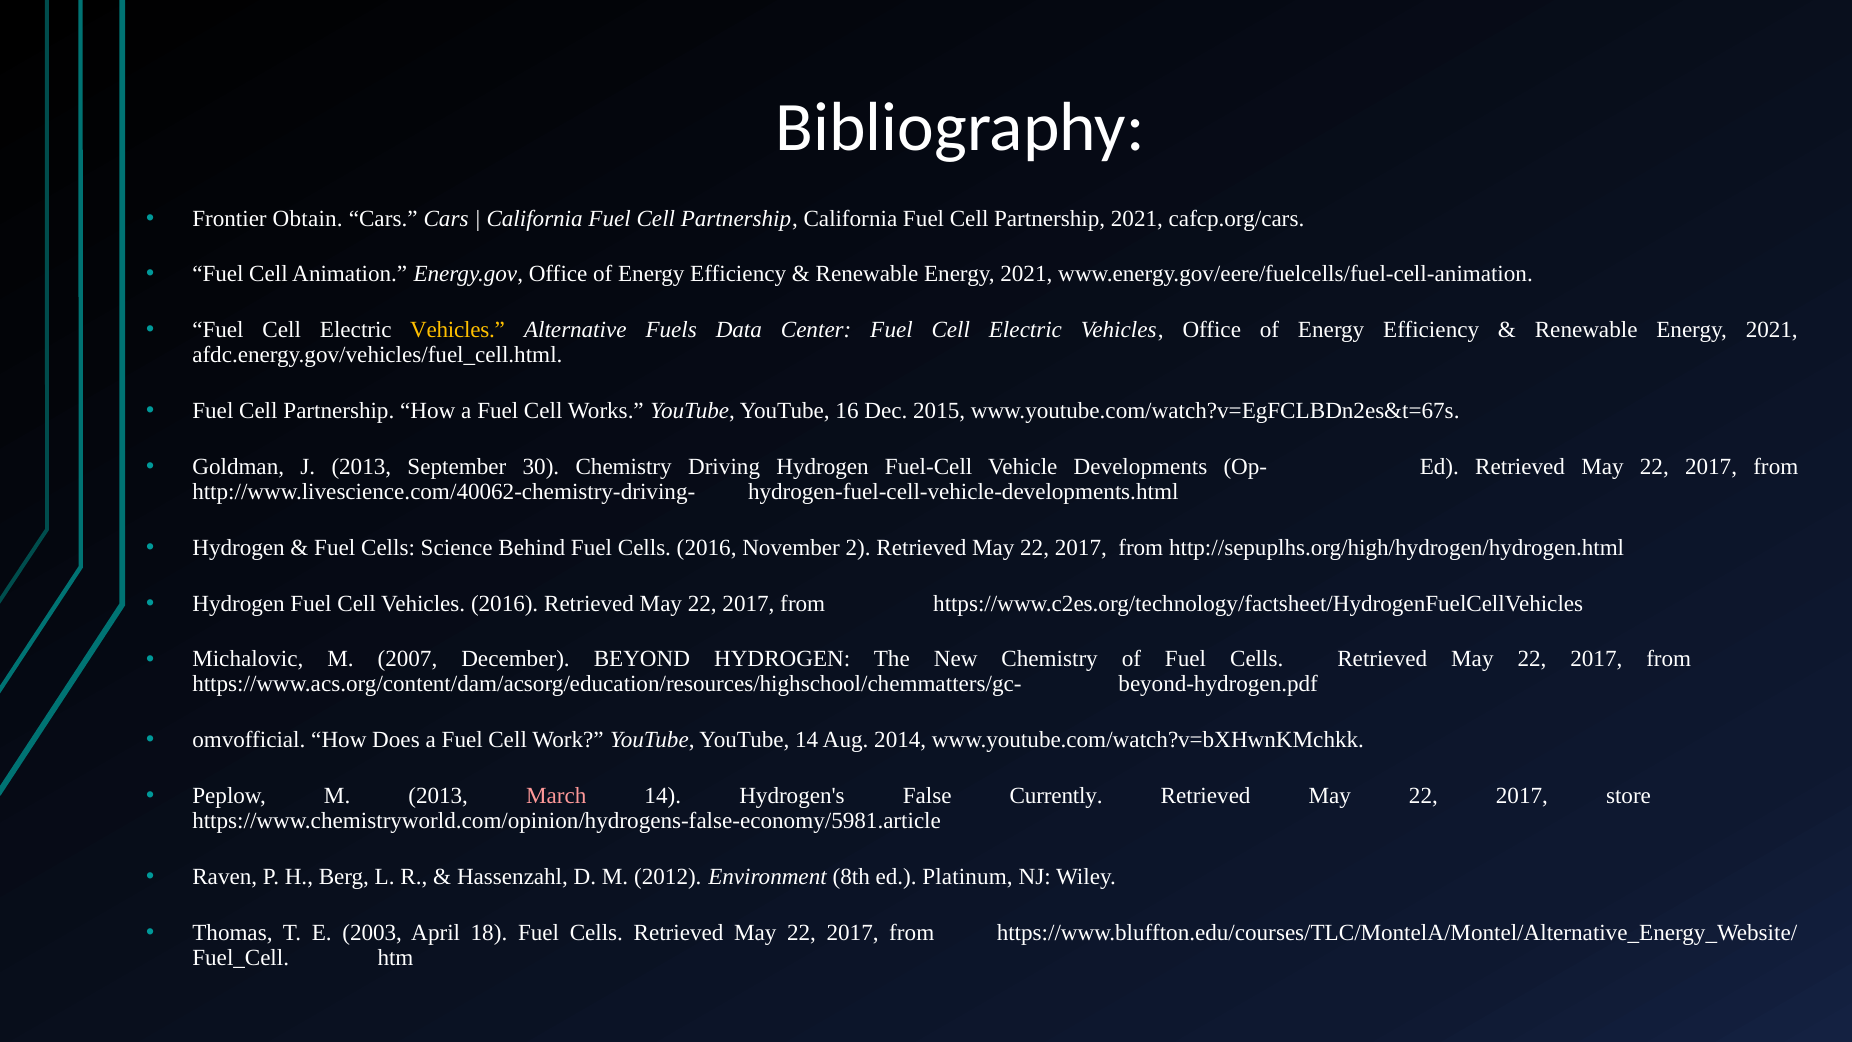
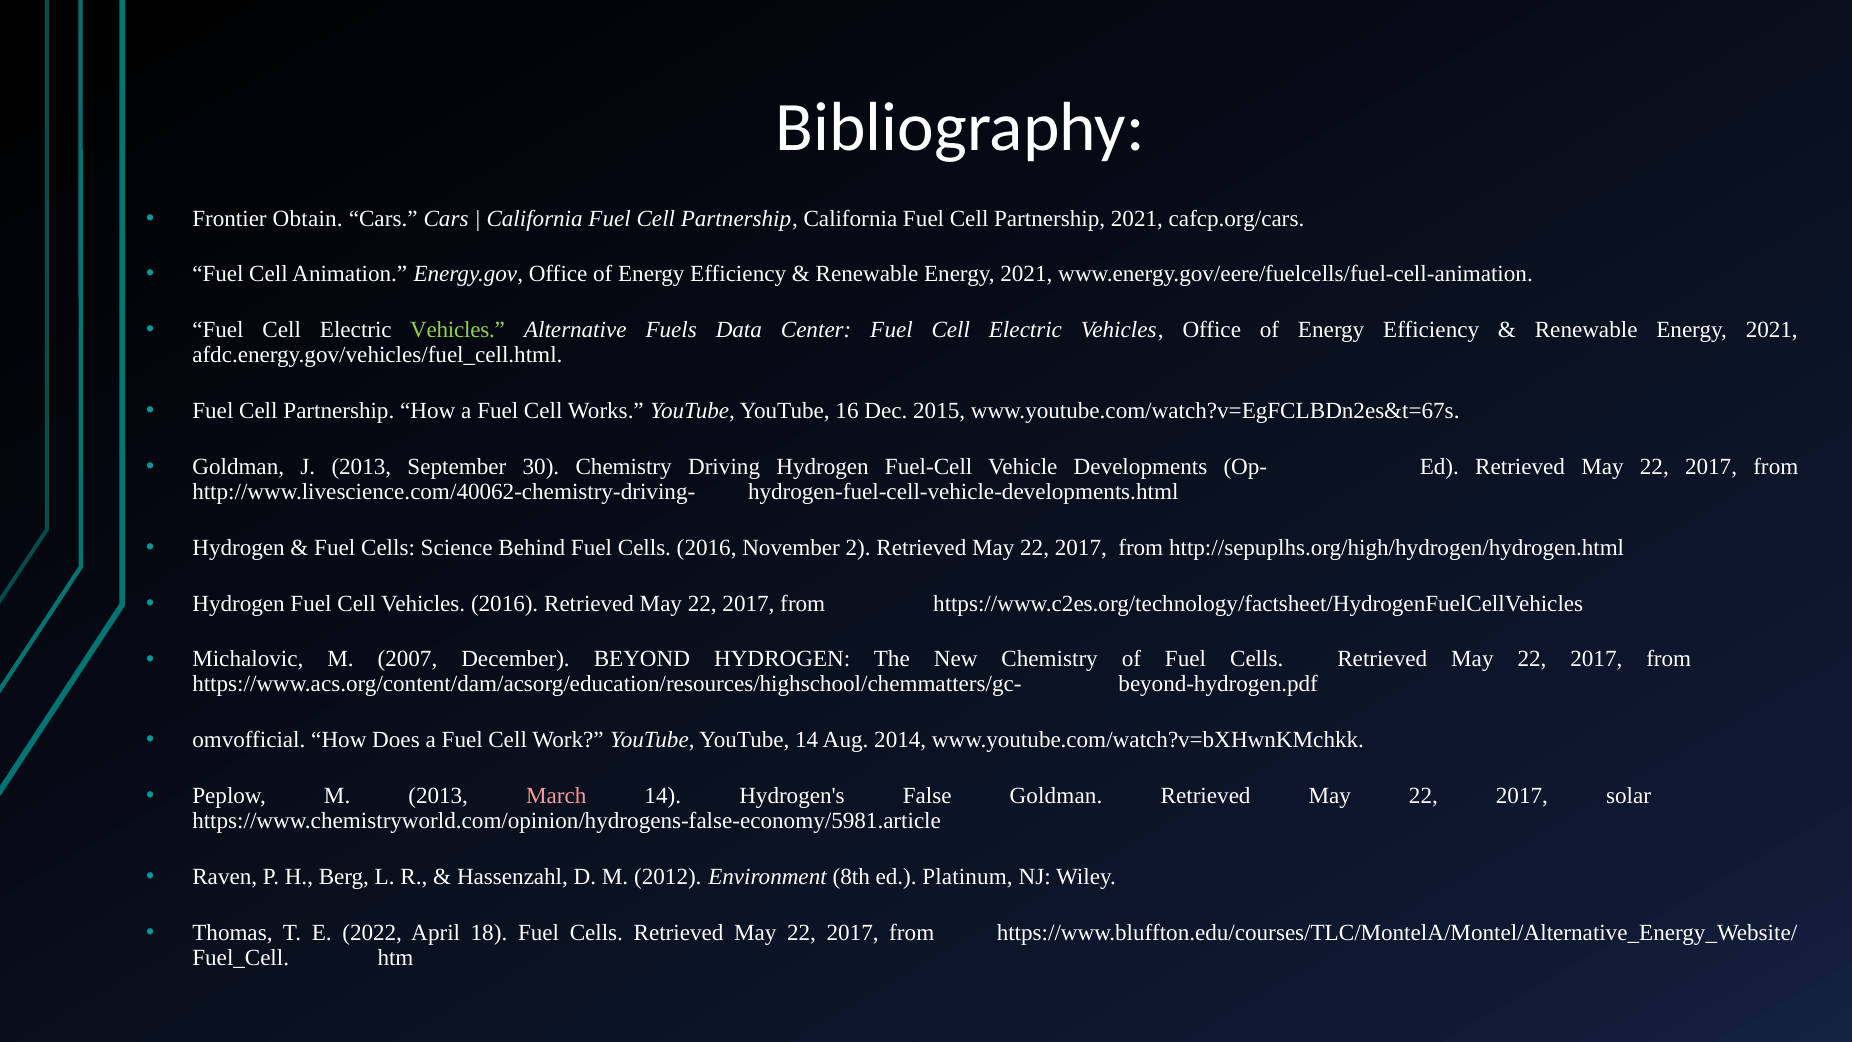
Vehicles colour: yellow -> light green (458, 330)
False Currently: Currently -> Goldman (1056, 796)
store: store -> solar (1628, 796)
2003: 2003 -> 2022 (372, 933)
